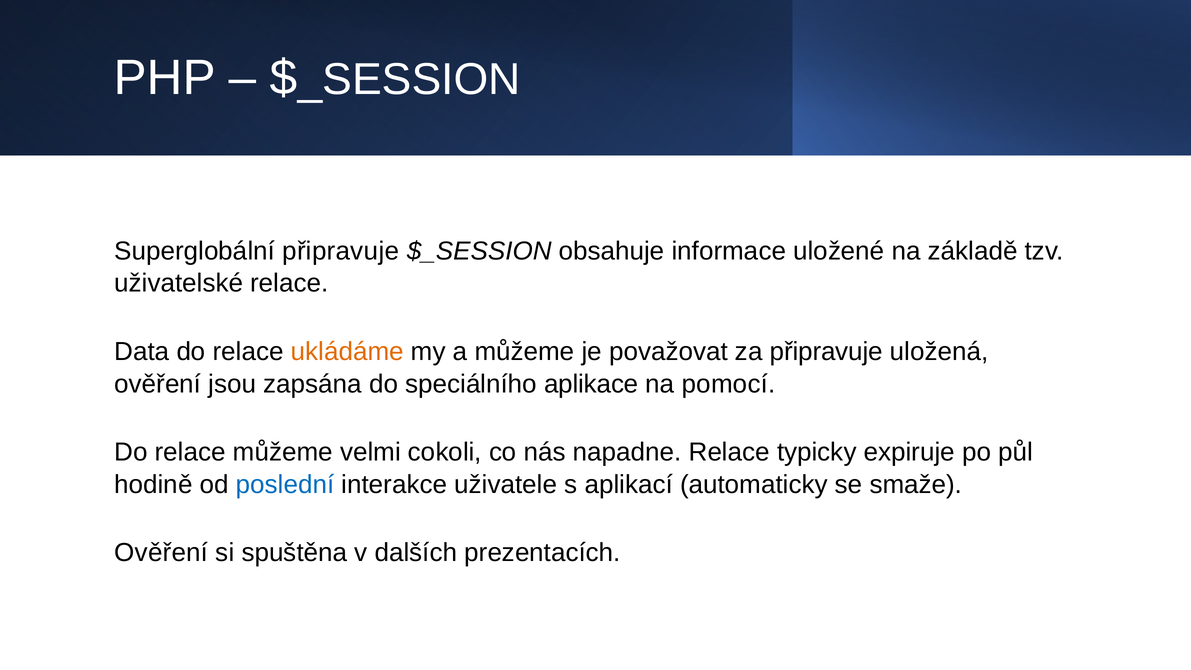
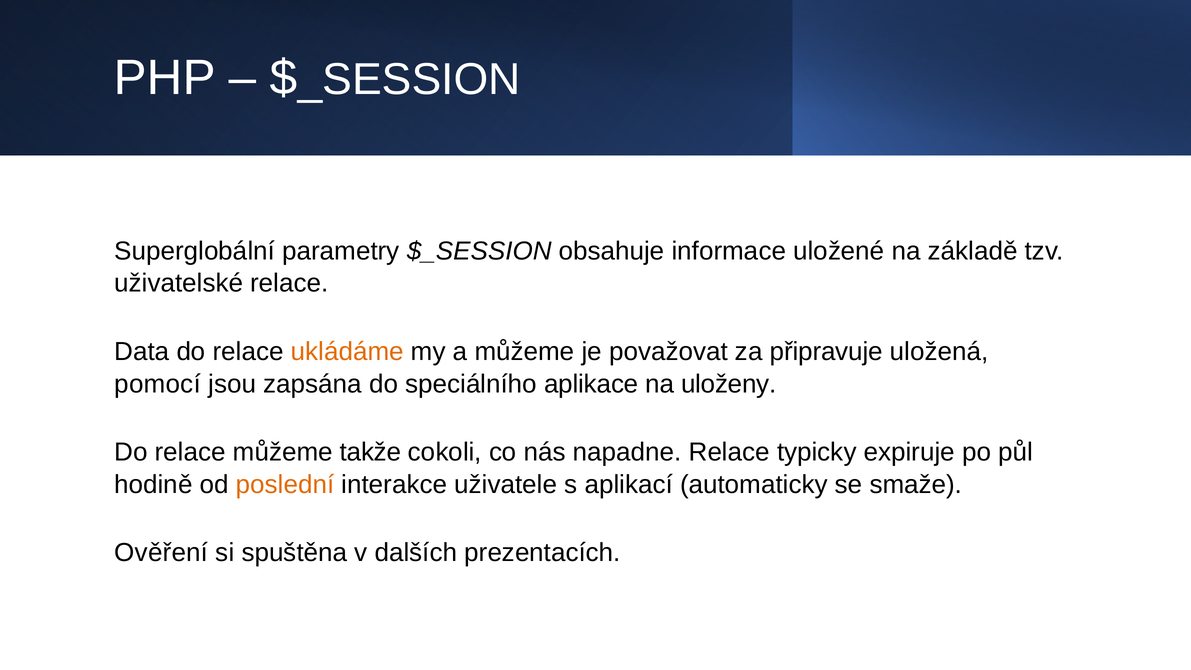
Superglobální připravuje: připravuje -> parametry (341, 251)
ověření: ověření -> pomocí (158, 384)
pomocí: pomocí -> uloženy (729, 384)
velmi: velmi -> takže (371, 452)
poslední colour: blue -> orange (285, 485)
